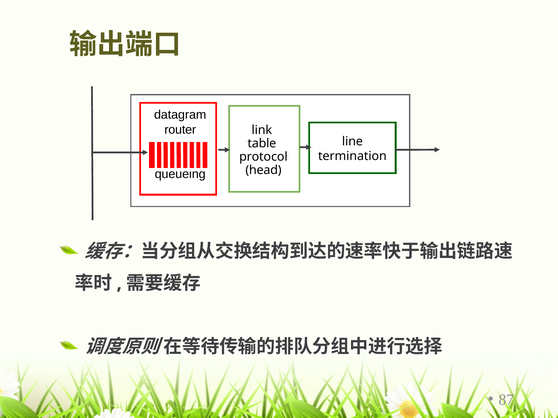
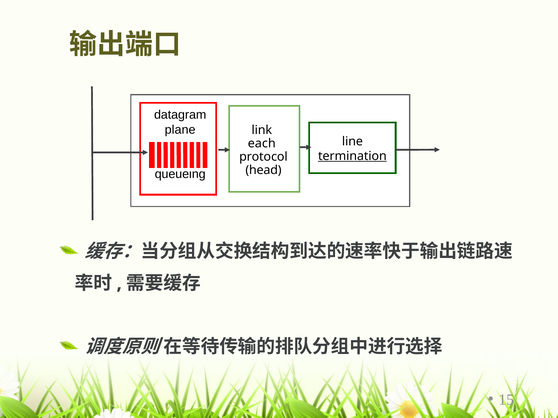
router: router -> plane (180, 130)
table: table -> each (262, 143)
termination underline: none -> present (352, 156)
87: 87 -> 15 (506, 400)
